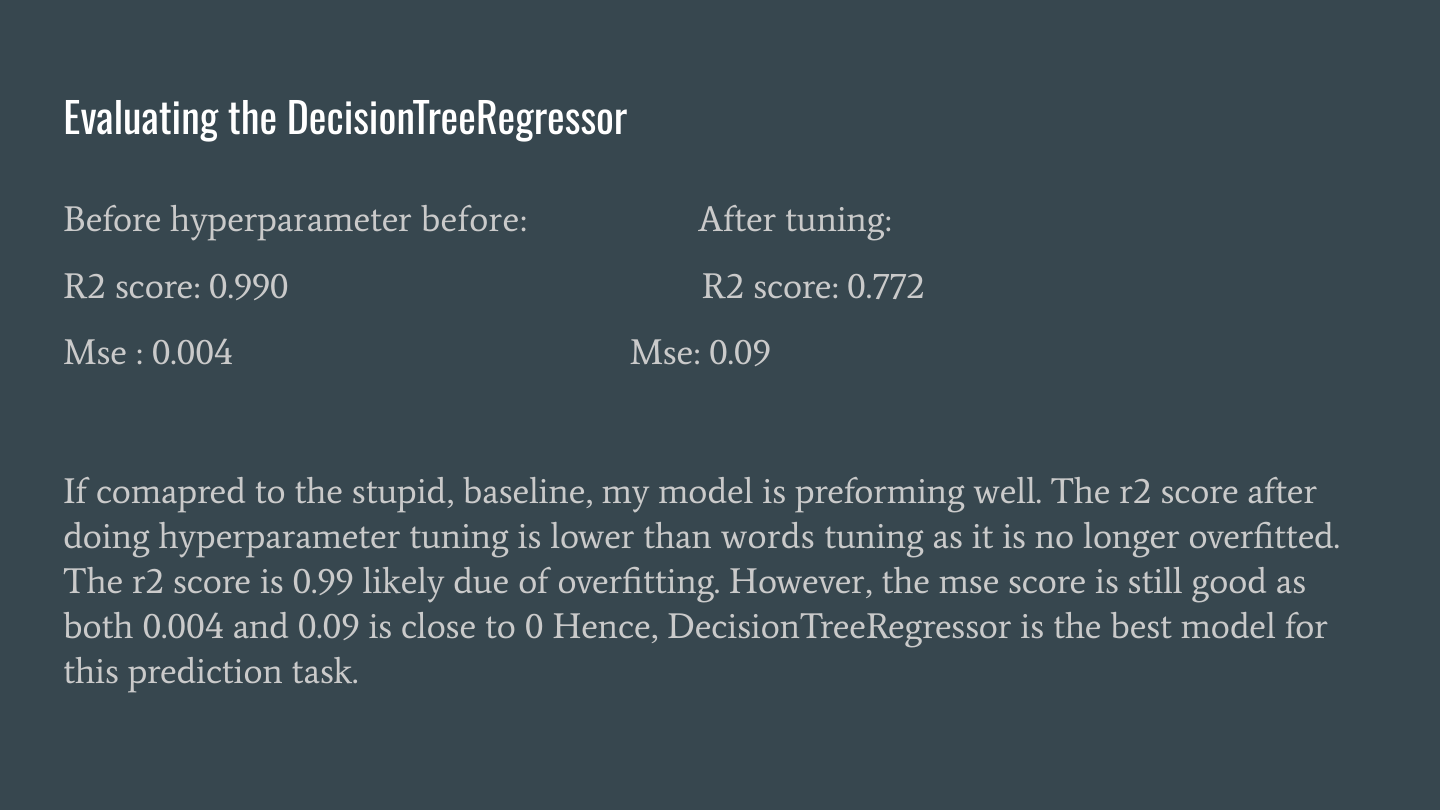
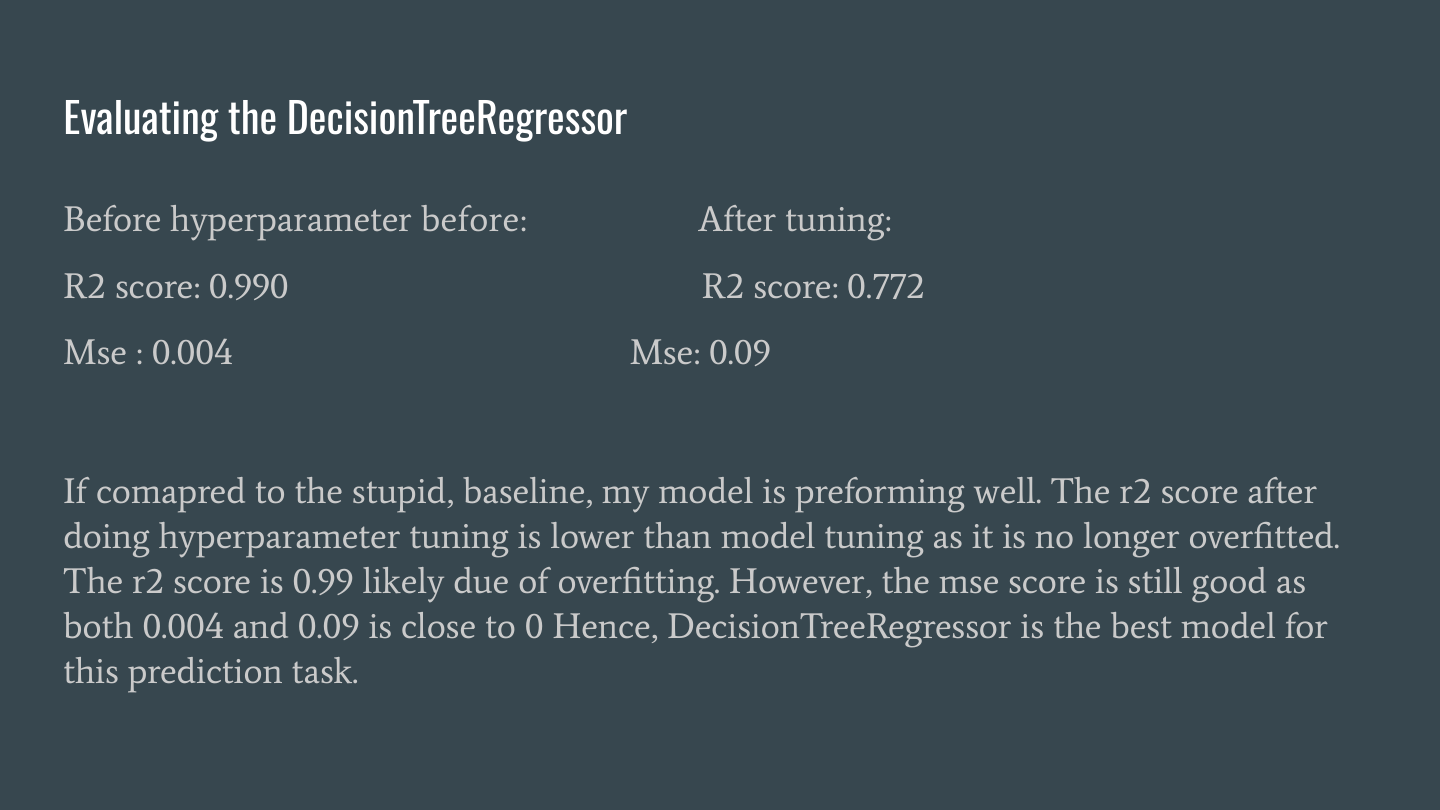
than words: words -> model (768, 537)
